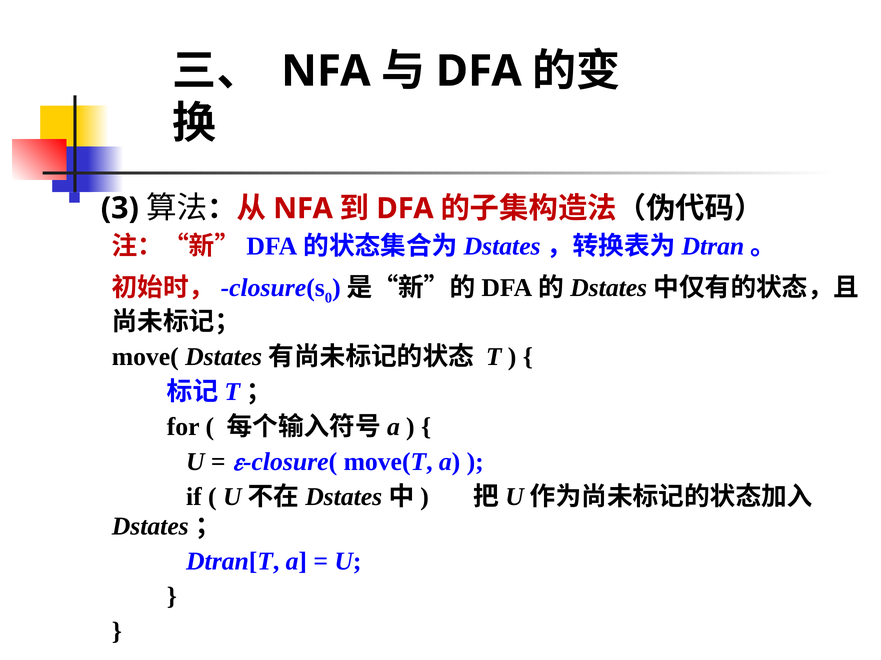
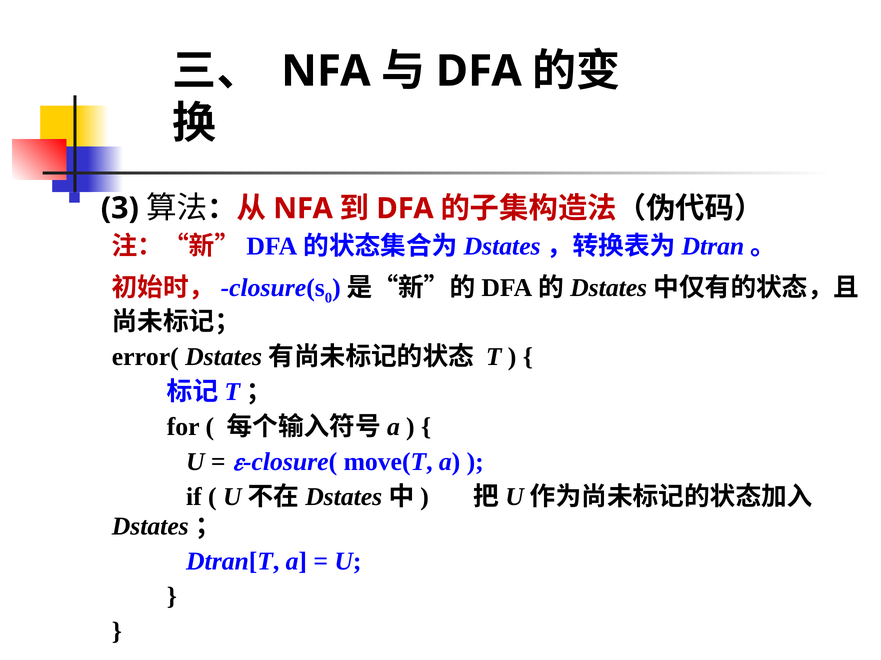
move(: move( -> error( (145, 357)
